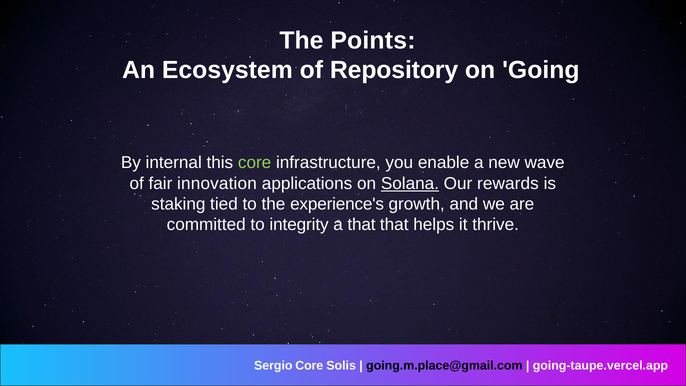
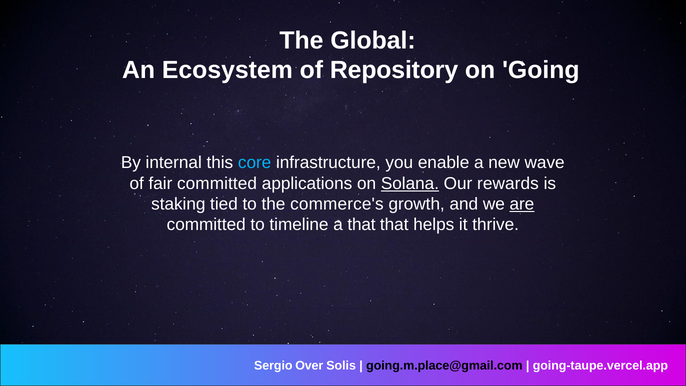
Points: Points -> Global (373, 40)
core colour: light green -> light blue (255, 163)
fair innovation: innovation -> committed (217, 183)
experience's: experience's -> commerce's (337, 204)
are underline: none -> present (522, 204)
integrity: integrity -> timeline (299, 225)
Sergio Core: Core -> Over (309, 366)
